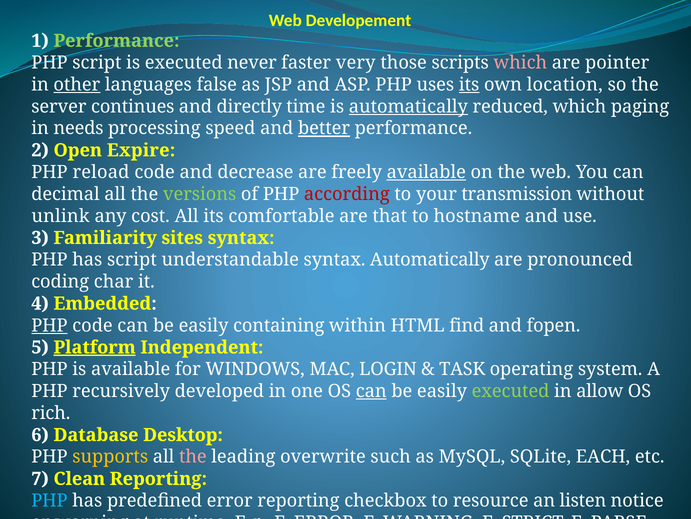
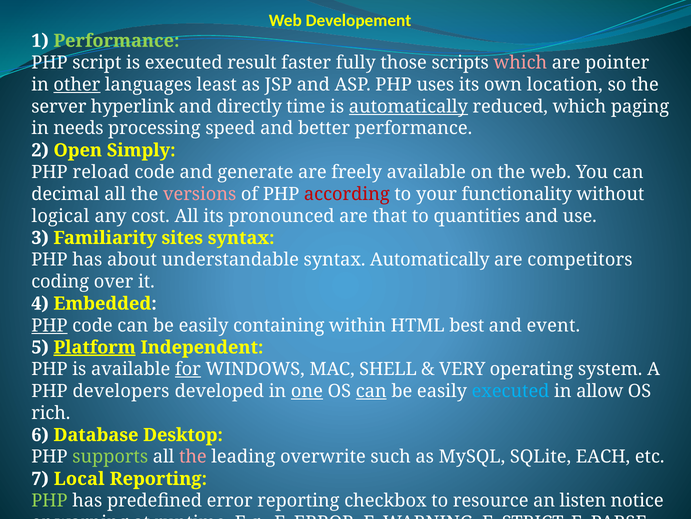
never: never -> result (252, 63)
very: very -> fully (356, 63)
false: false -> least (217, 84)
its underline: present -> none (469, 84)
continues: continues -> hyperlink (133, 106)
better underline: present -> none (324, 128)
Expire: Expire -> Simply (141, 150)
decrease: decrease -> generate (255, 172)
available underline: present -> none (426, 172)
versions colour: light green -> pink (200, 194)
transmission: transmission -> functionality (517, 194)
unlink: unlink -> logical (60, 216)
comfortable: comfortable -> pronounced (281, 216)
hostname: hostname -> quantities (477, 216)
has script: script -> about (132, 259)
pronounced: pronounced -> competitors (580, 259)
char: char -> over (114, 281)
find: find -> best (467, 325)
fopen: fopen -> event (553, 325)
for underline: none -> present (188, 369)
LOGIN: LOGIN -> SHELL (388, 369)
TASK: TASK -> VERY (462, 369)
recursively: recursively -> developers (121, 391)
one underline: none -> present (307, 391)
executed colour: light green -> light blue (511, 391)
supports colour: yellow -> light green (110, 456)
Clean: Clean -> Local (79, 478)
PHP colour: light blue -> light green (49, 500)
